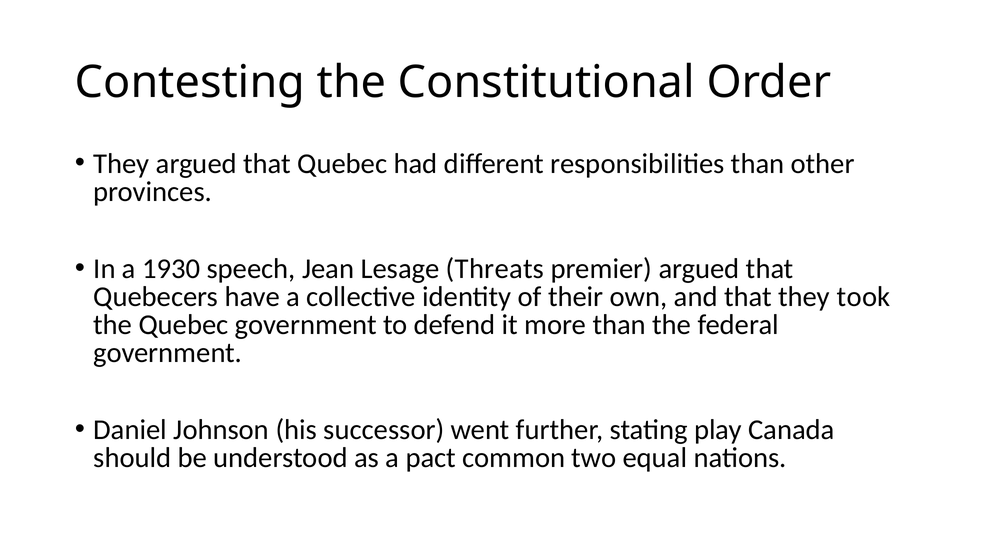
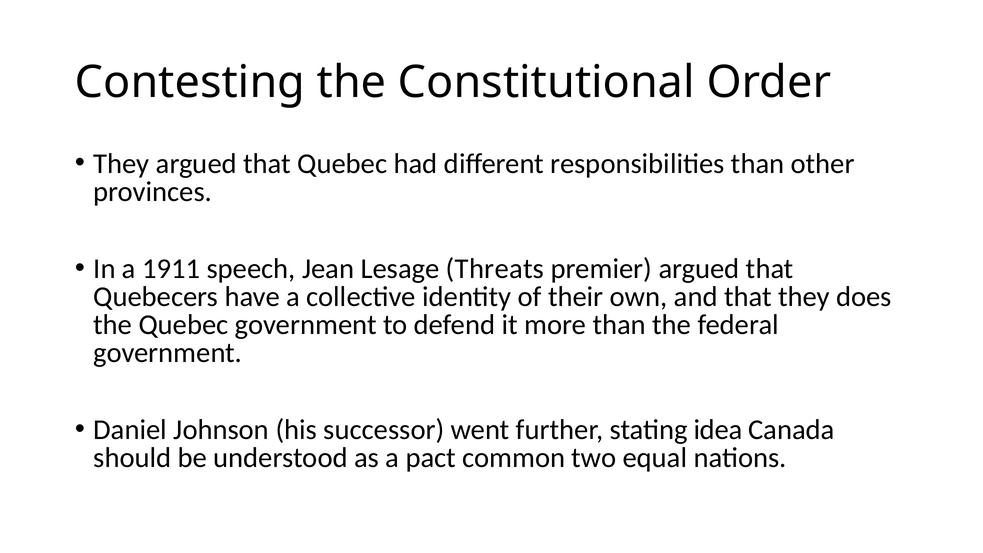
1930: 1930 -> 1911 (171, 269)
took: took -> does (864, 297)
play: play -> idea (718, 430)
